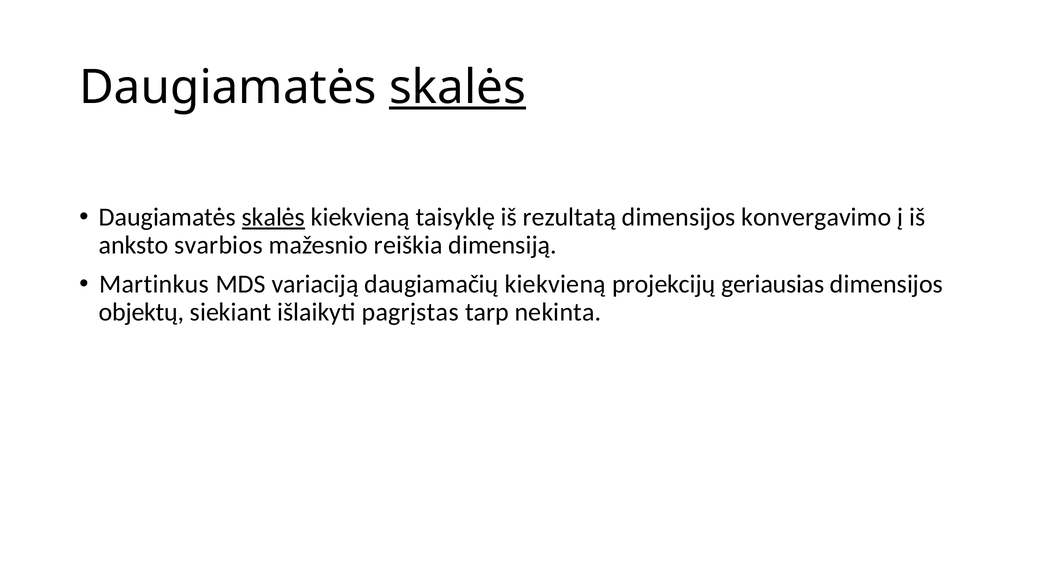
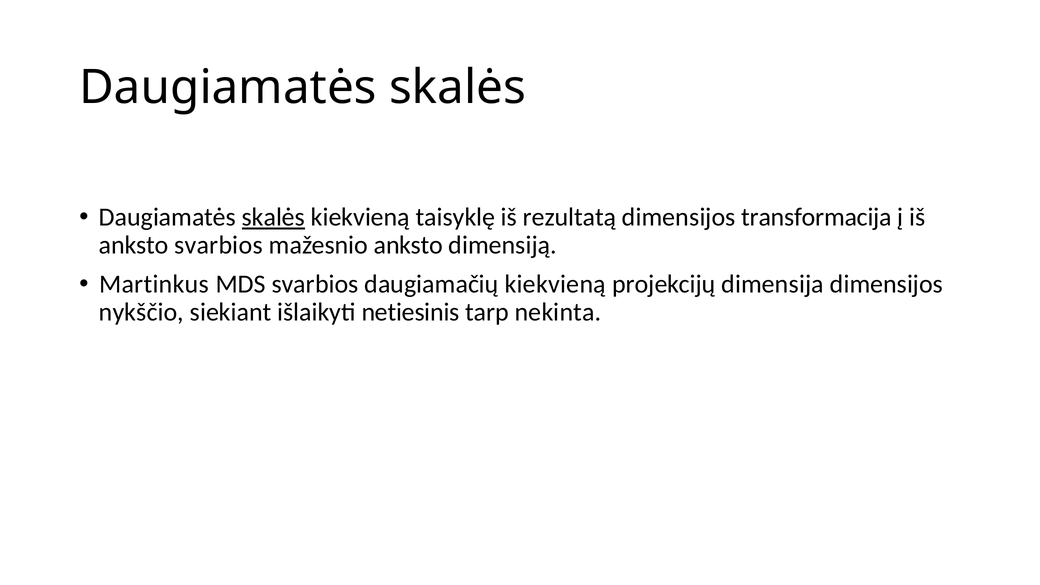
skalės underline: present -> none (458, 87)
konvergavimo: konvergavimo -> transformacija (817, 217)
mažesnio reiškia: reiškia -> anksto (408, 245)
MDS variaciją: variaciją -> svarbios (315, 284)
geriausias: geriausias -> dimensija (773, 284)
objektų: objektų -> nykščio (141, 312)
pagrįstas: pagrįstas -> netiesinis (411, 312)
